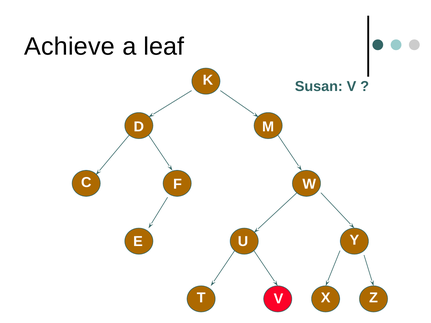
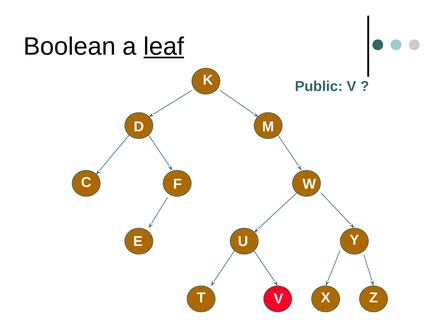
Achieve: Achieve -> Boolean (70, 47)
leaf underline: none -> present (164, 47)
Susan: Susan -> Public (319, 86)
